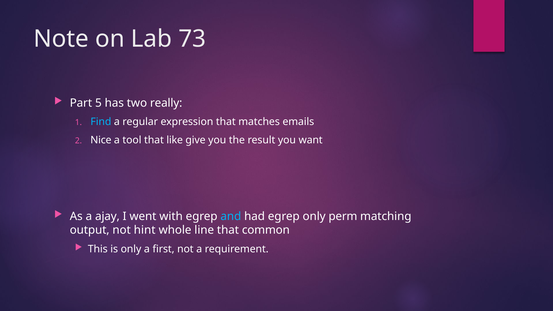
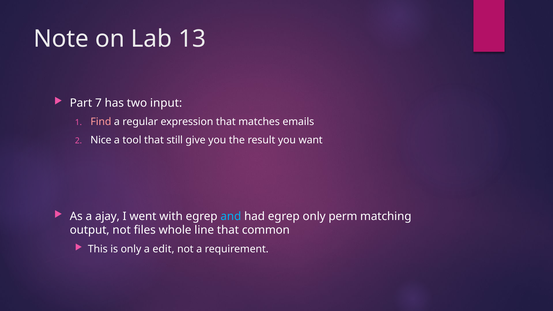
73: 73 -> 13 (192, 39)
5: 5 -> 7 (98, 103)
really: really -> input (166, 103)
Find colour: light blue -> pink (101, 122)
like: like -> still (175, 140)
hint: hint -> files (145, 230)
first: first -> edit (163, 249)
